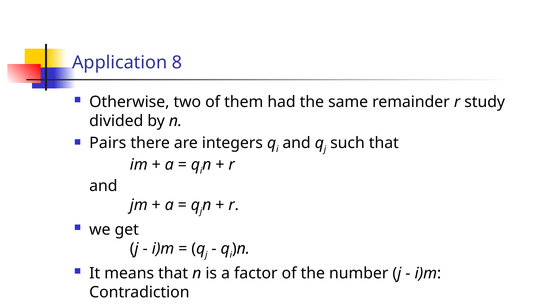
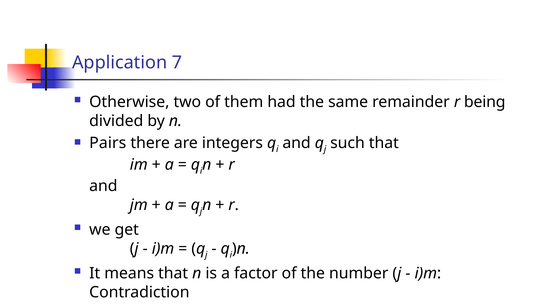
8: 8 -> 7 (177, 63)
study: study -> being (485, 102)
